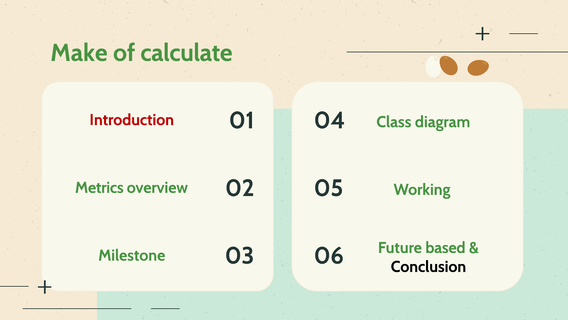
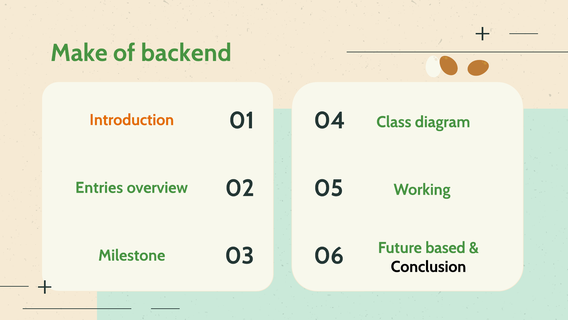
calculate: calculate -> backend (186, 53)
Introduction colour: red -> orange (132, 120)
Metrics: Metrics -> Entries (99, 187)
